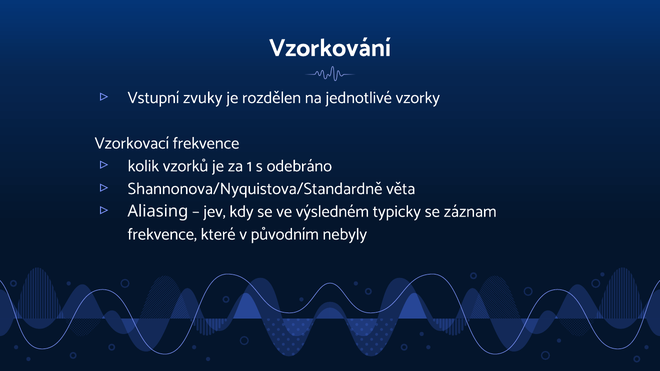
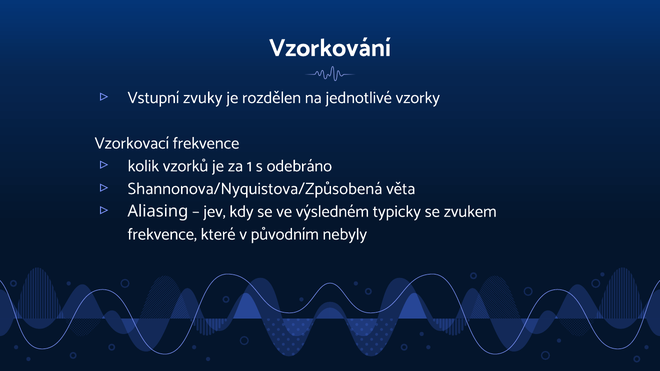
Shannonova/Nyquistova/Standardně: Shannonova/Nyquistova/Standardně -> Shannonova/Nyquistova/Způsobená (255, 189)
záznam: záznam -> zvukem (470, 212)
